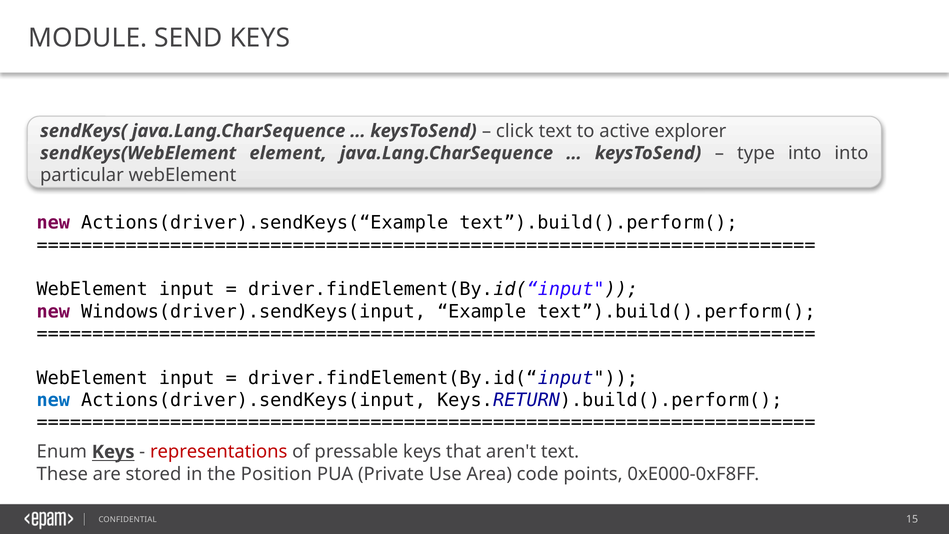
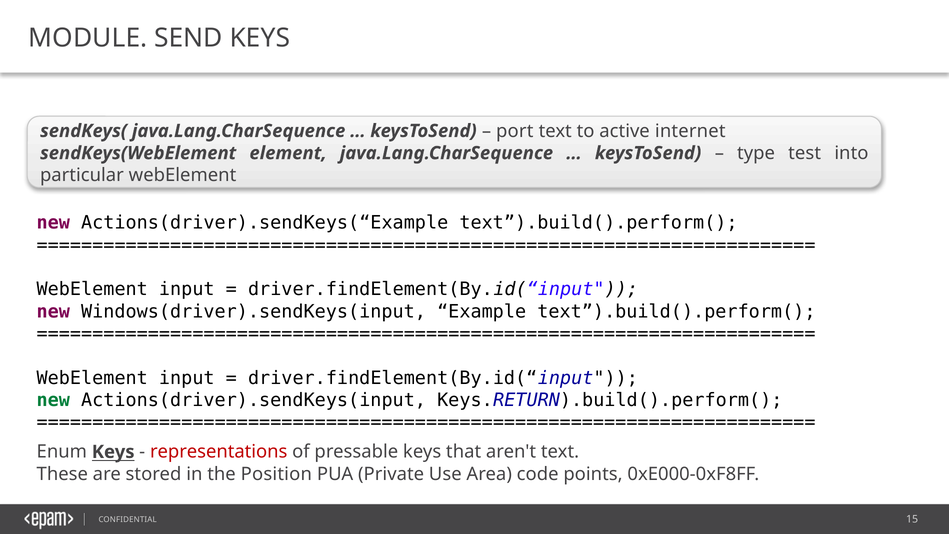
click: click -> port (515, 131)
explorer: explorer -> internet (690, 131)
type into: into -> test (805, 153)
new colour: blue -> green (53, 400)
